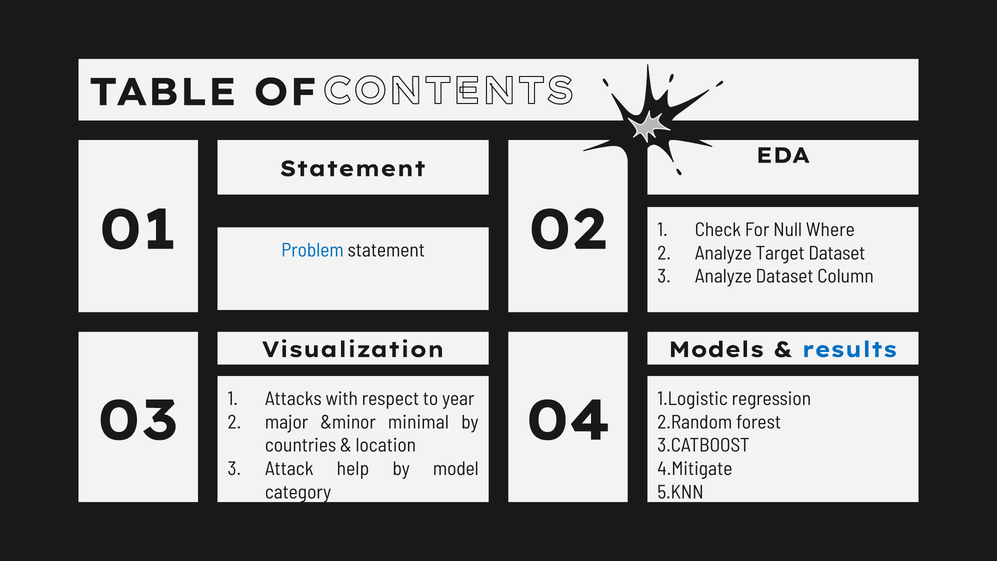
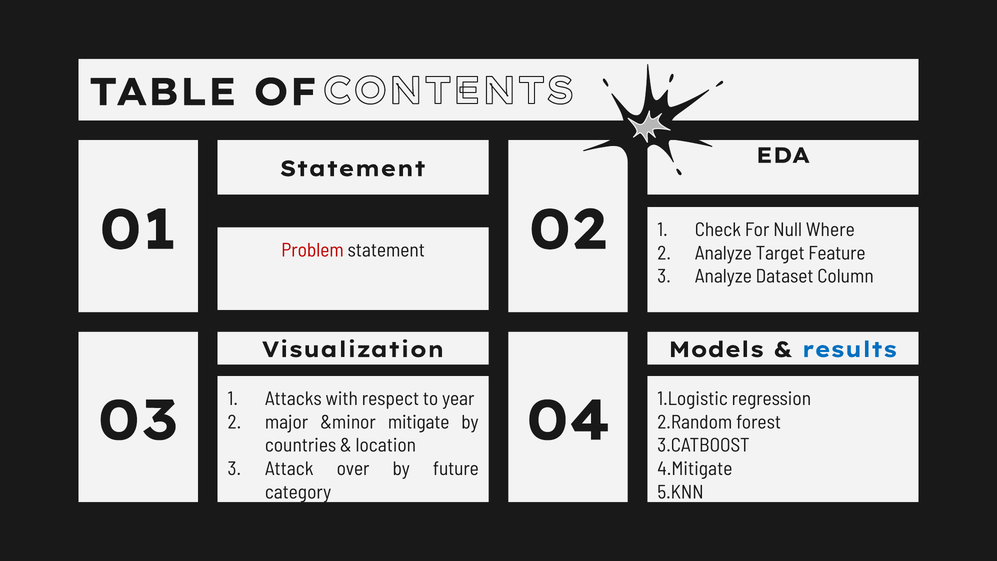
Problem colour: blue -> red (313, 250)
Target Dataset: Dataset -> Feature (837, 253)
minimal: minimal -> mitigate (419, 422)
help: help -> over (353, 469)
model: model -> future (456, 469)
